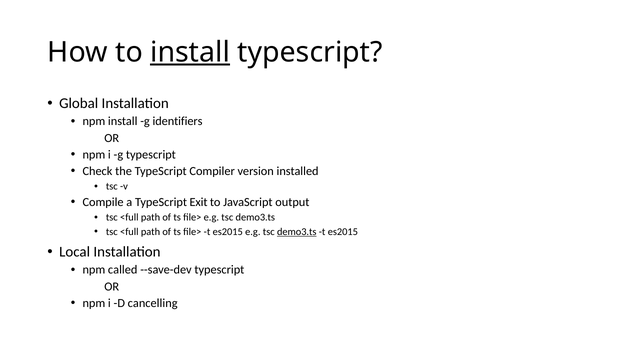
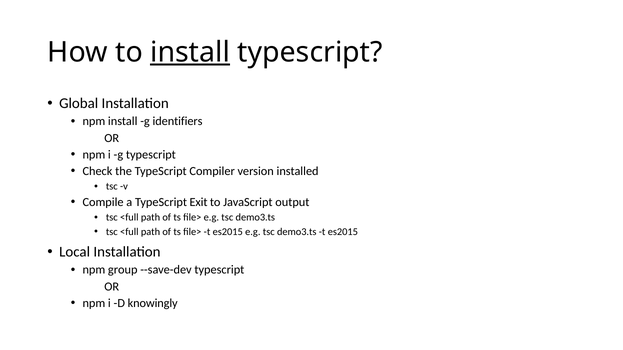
demo3.ts underline: present -> none (297, 232)
called: called -> group (123, 270)
cancelling: cancelling -> knowingly (153, 303)
